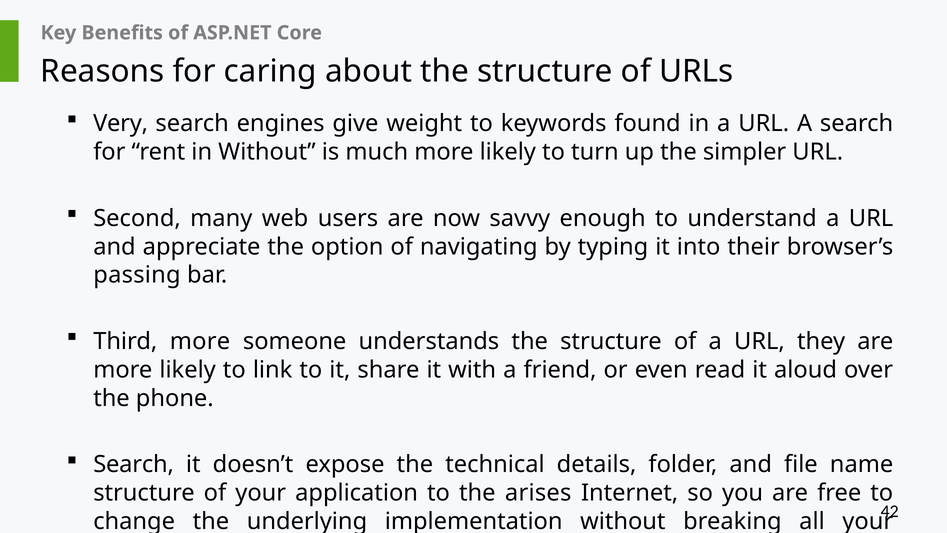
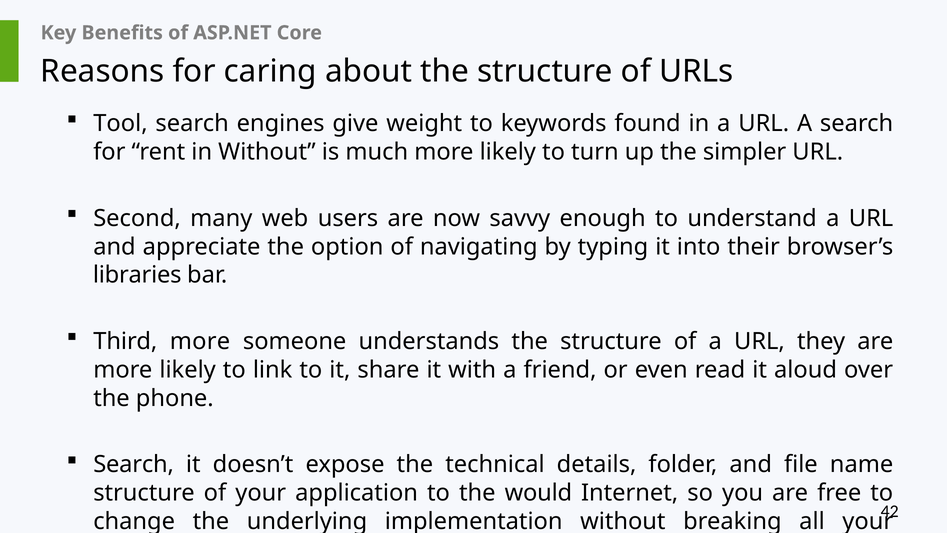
Very: Very -> Tool (120, 123)
passing: passing -> libraries (137, 275)
arises: arises -> would (538, 493)
